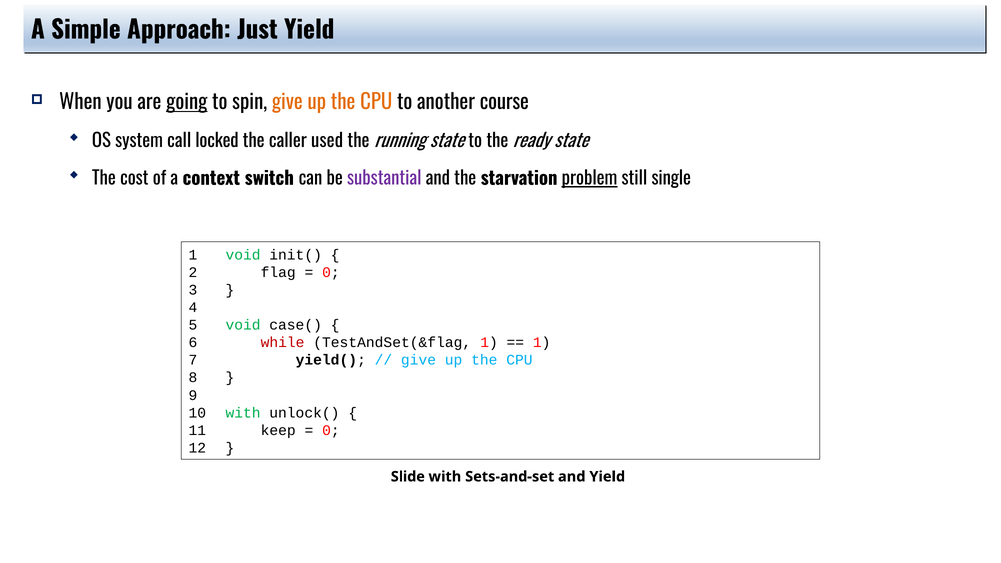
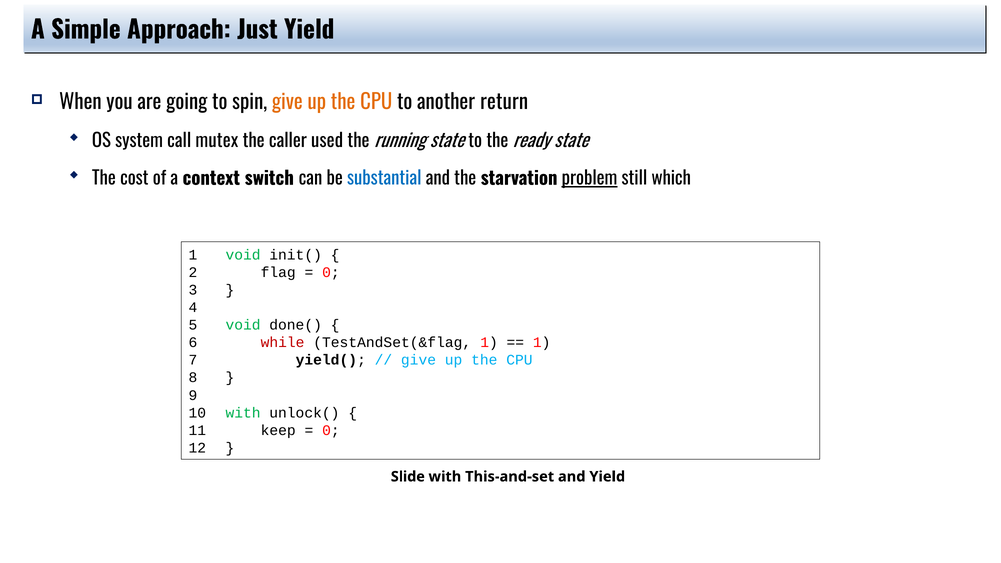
going underline: present -> none (187, 103)
course: course -> return (504, 103)
locked: locked -> mutex (217, 141)
substantial colour: purple -> blue (384, 179)
single: single -> which (671, 179)
case(: case( -> done( (296, 325)
Sets-and-set: Sets-and-set -> This-and-set (510, 477)
